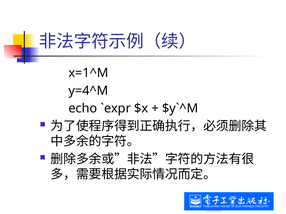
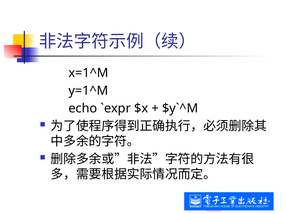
y=4^M: y=4^M -> y=1^M (88, 91)
